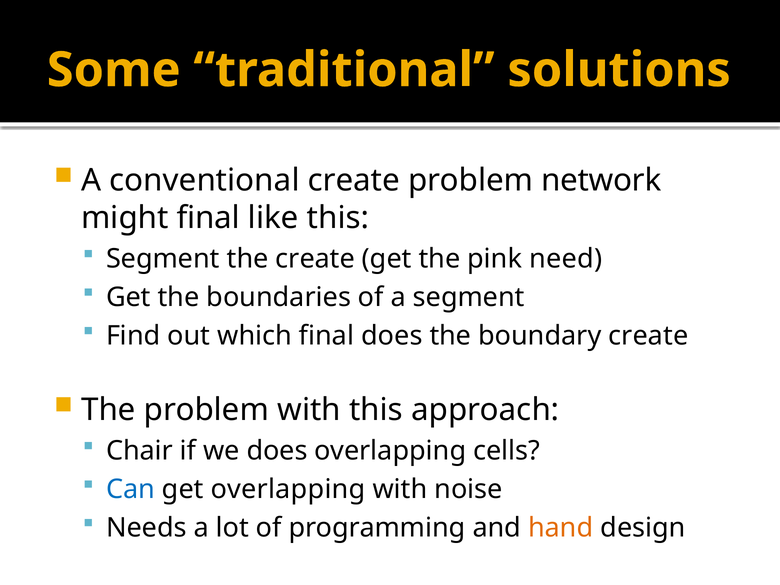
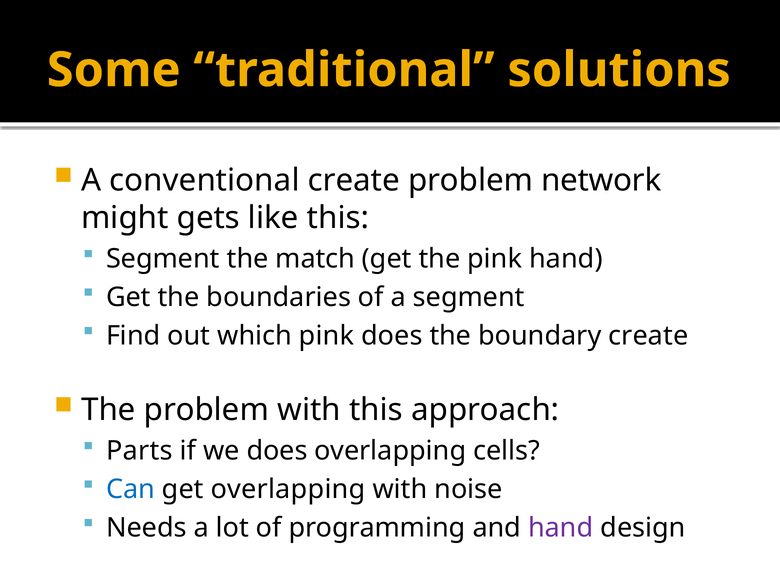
might final: final -> gets (208, 218)
the create: create -> match (315, 259)
pink need: need -> hand (566, 259)
which final: final -> pink (326, 336)
Chair: Chair -> Parts (139, 451)
hand colour: orange -> purple (561, 528)
